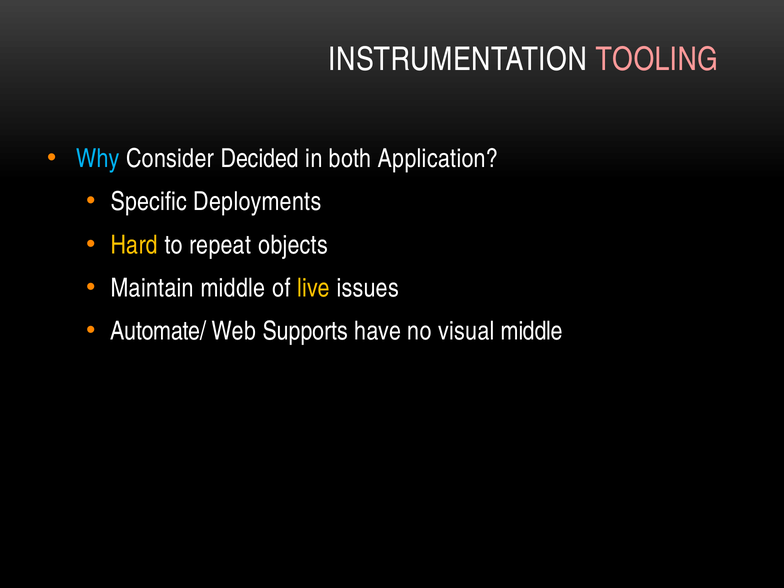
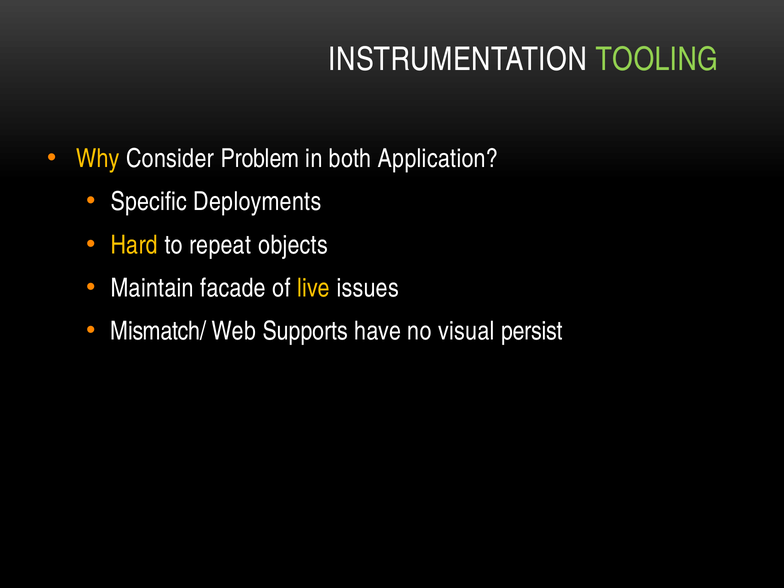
TOOLING colour: pink -> light green (657, 60)
Why colour: light blue -> yellow (98, 159)
Decided: Decided -> Problem (260, 159)
Maintain middle: middle -> facade (233, 288)
Automate/: Automate/ -> Mismatch/ (158, 331)
visual middle: middle -> persist (532, 331)
